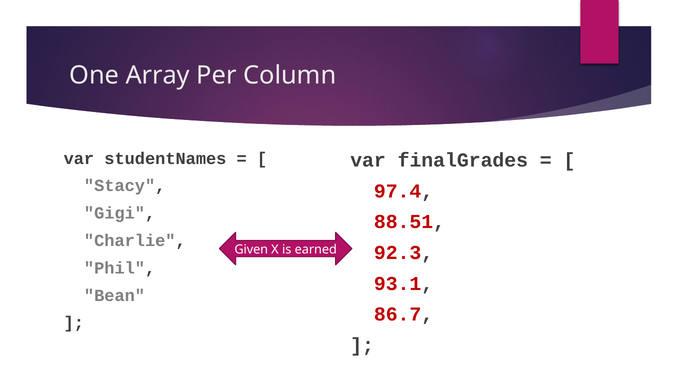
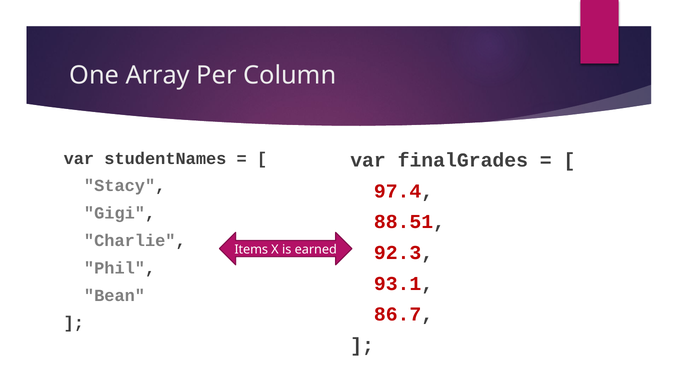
Given: Given -> Items (251, 250)
